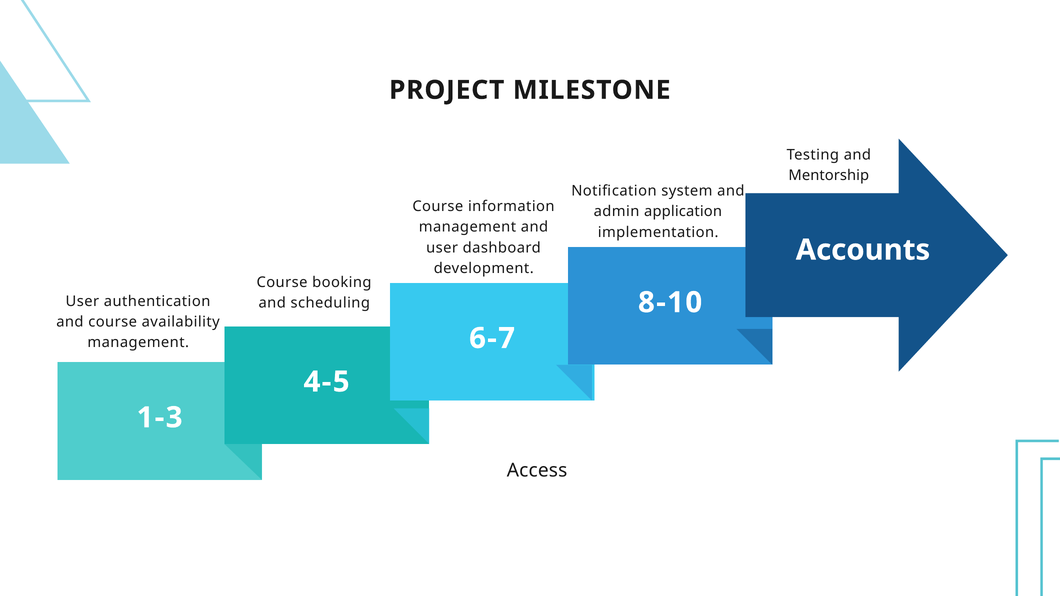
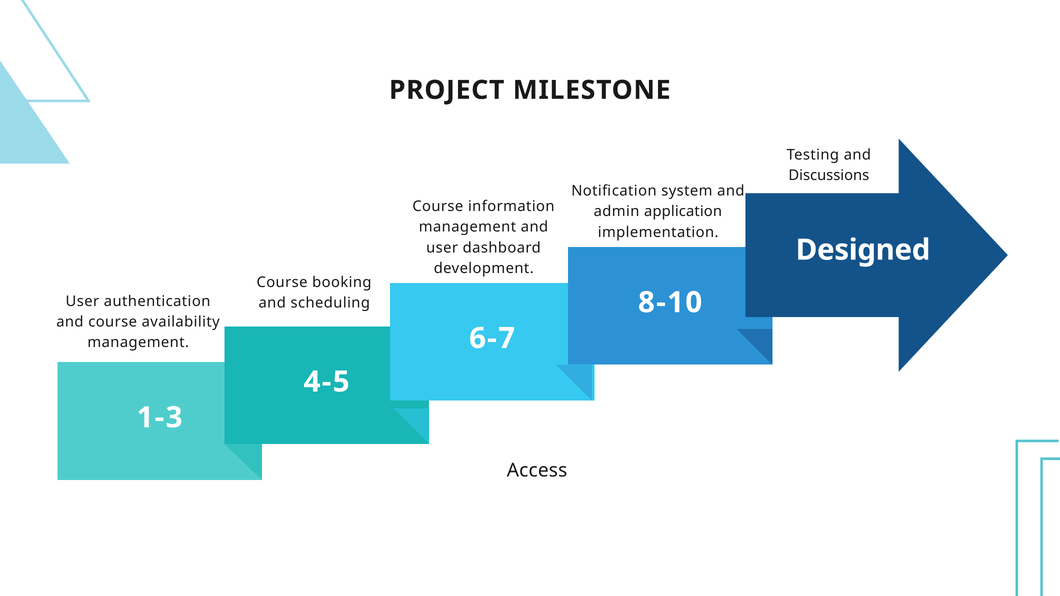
Mentorship: Mentorship -> Discussions (829, 175)
Accounts: Accounts -> Designed (863, 250)
